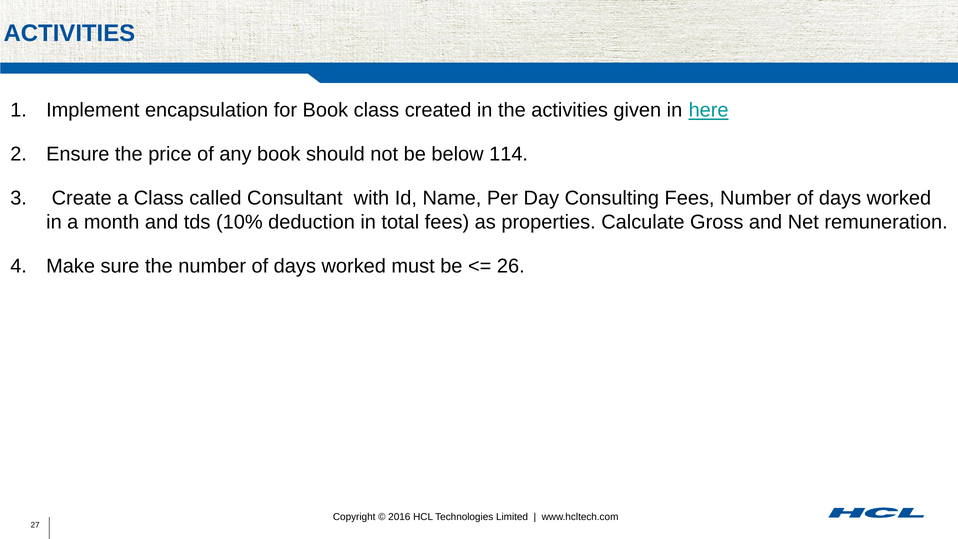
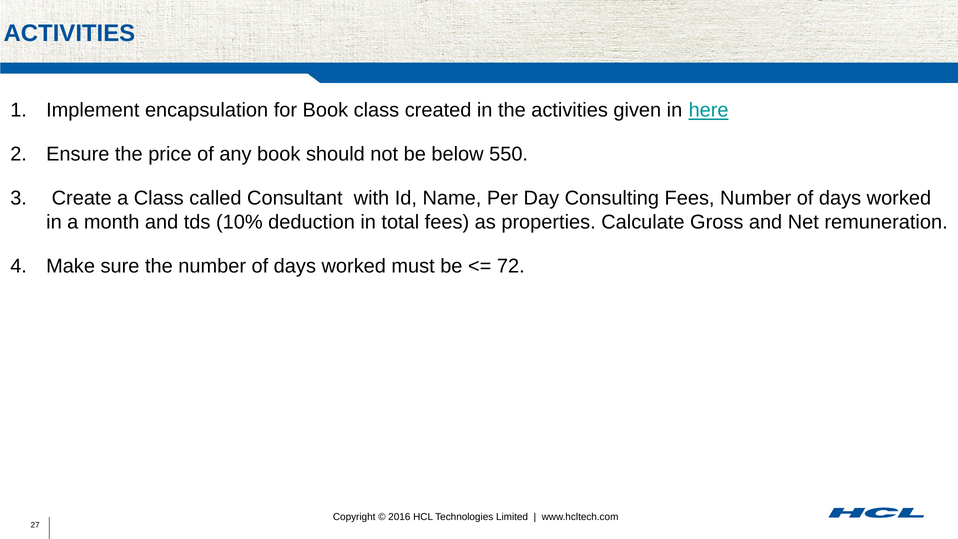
114: 114 -> 550 (509, 154)
26: 26 -> 72 (511, 266)
